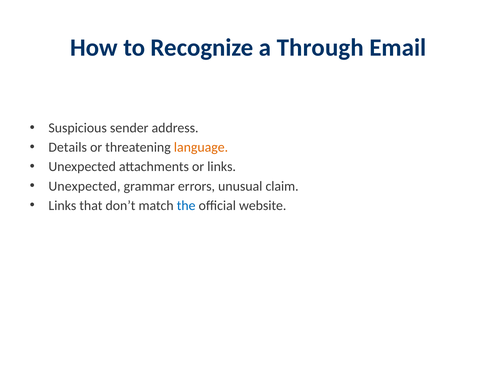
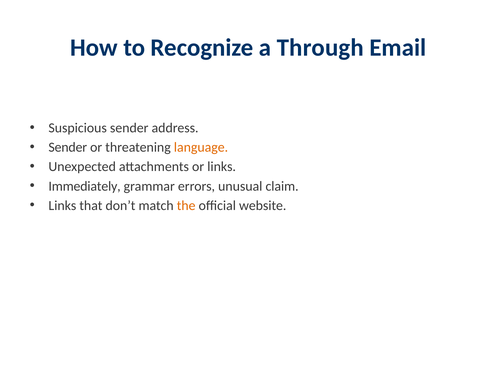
Details: Details -> Sender (68, 147)
Unexpected: Unexpected -> Immediately (85, 186)
the colour: blue -> orange (186, 205)
